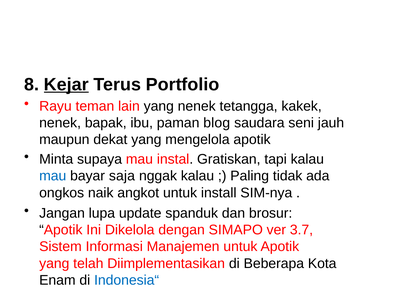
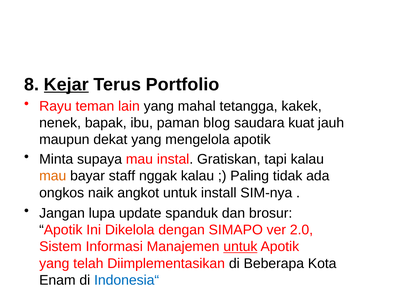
yang nenek: nenek -> mahal (197, 106)
seni: seni -> kuat (301, 123)
mau colour: blue -> orange (53, 176)
saja: saja -> staff (122, 176)
3.7: 3.7 -> 2.0 (301, 230)
untuk underline: none -> present (240, 246)
